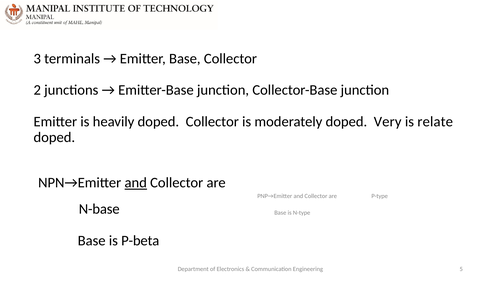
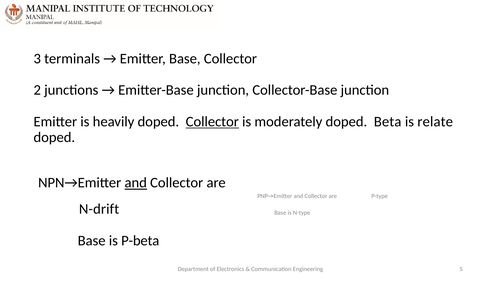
Collector underline: none -> present (212, 122)
Very: Very -> Beta (388, 122)
N-base: N-base -> N-drift (99, 209)
